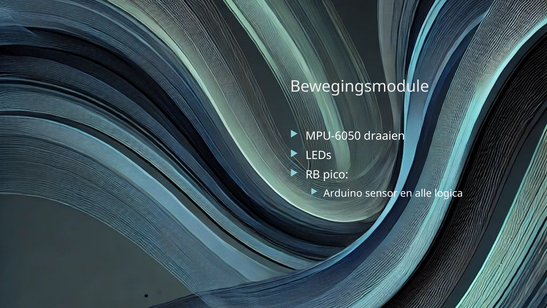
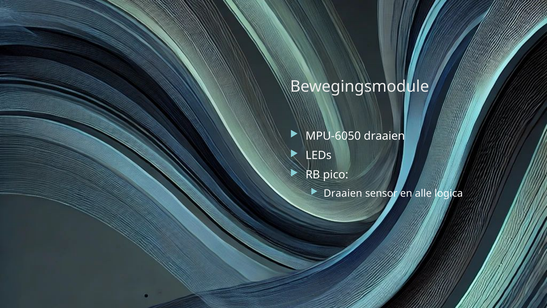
Arduino: Arduino -> Draaien (343, 193)
